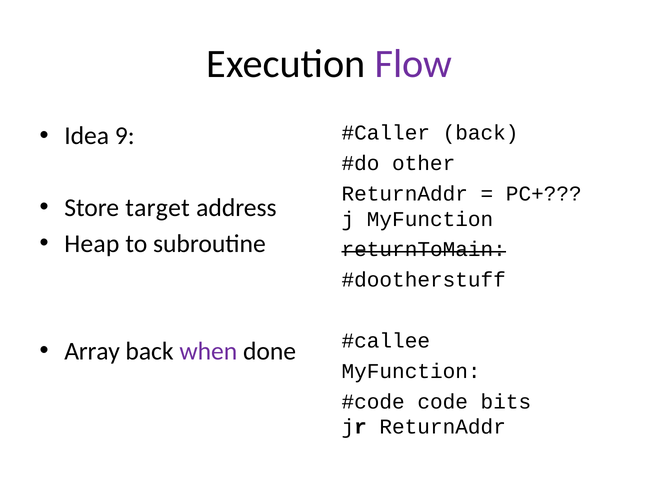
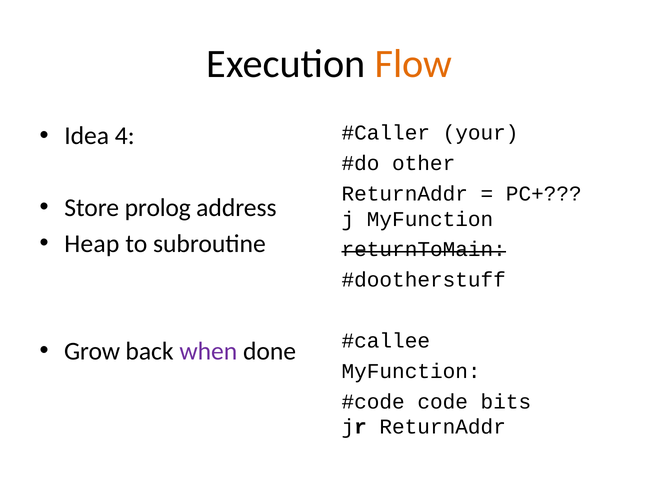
Flow colour: purple -> orange (413, 64)
9: 9 -> 4 (125, 136)
back: back -> your (481, 133)
target: target -> prolog (158, 207)
Array: Array -> Grow (92, 351)
